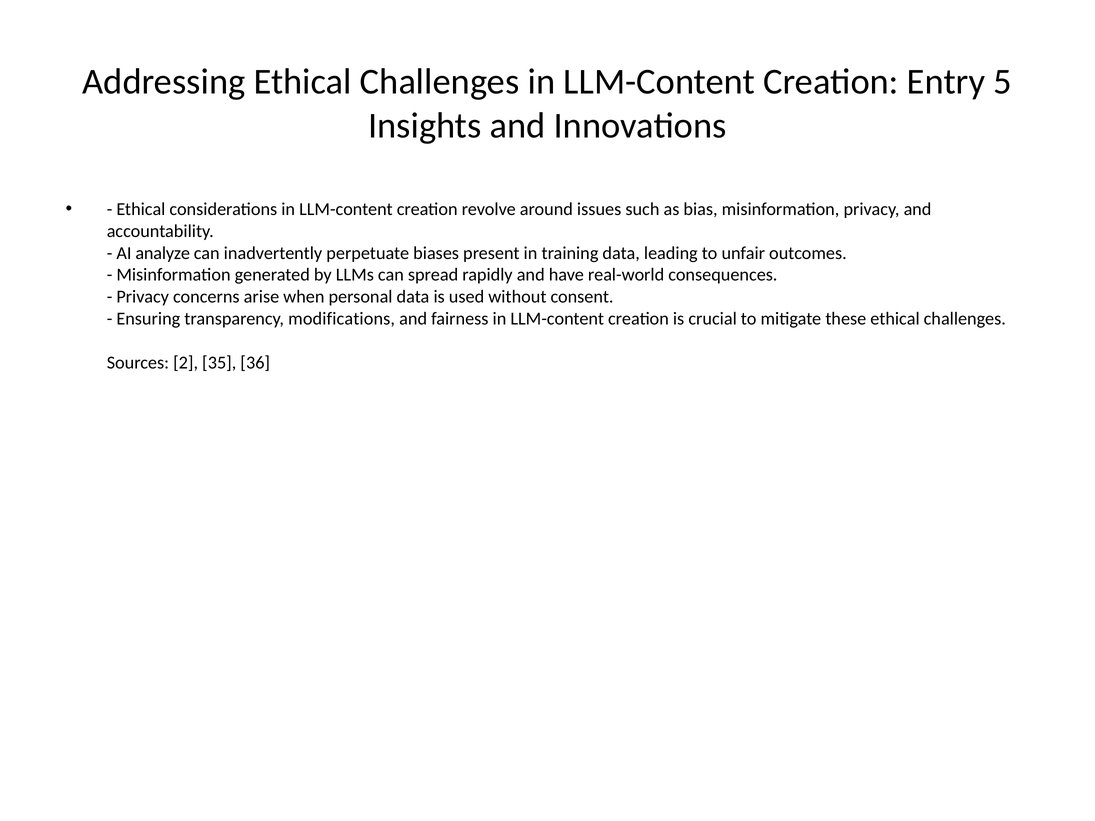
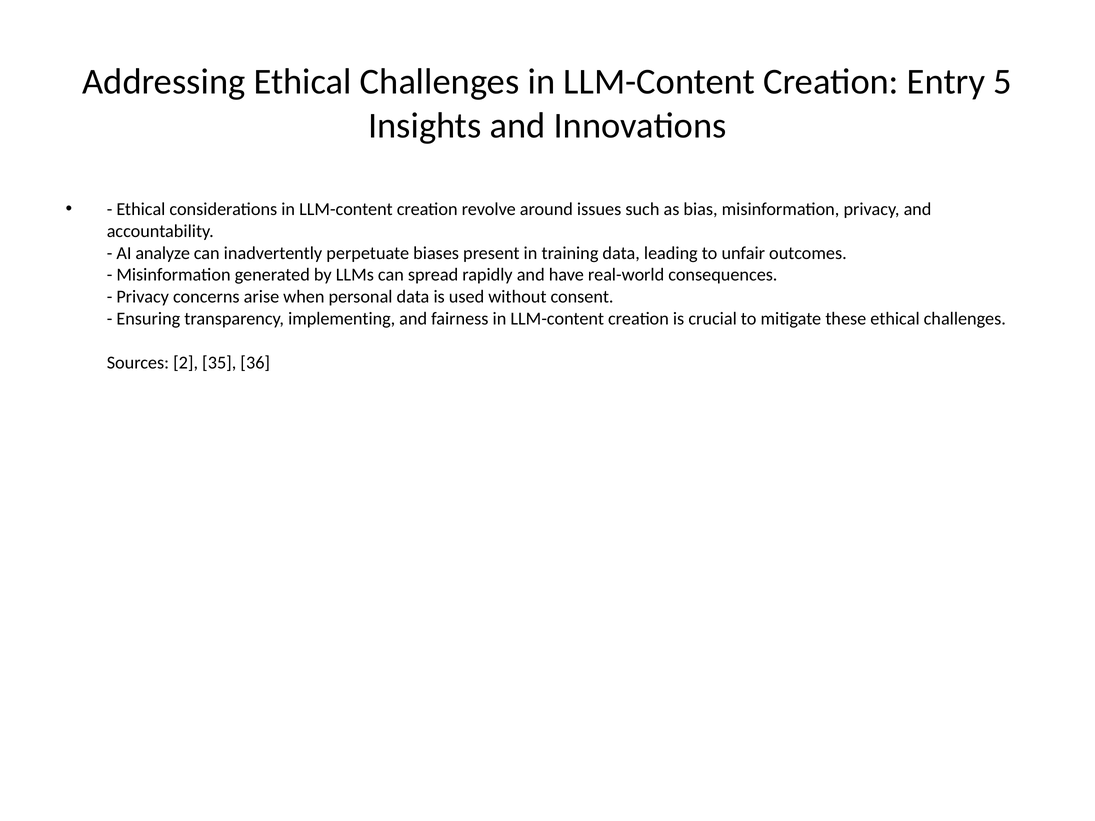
modifications: modifications -> implementing (342, 319)
